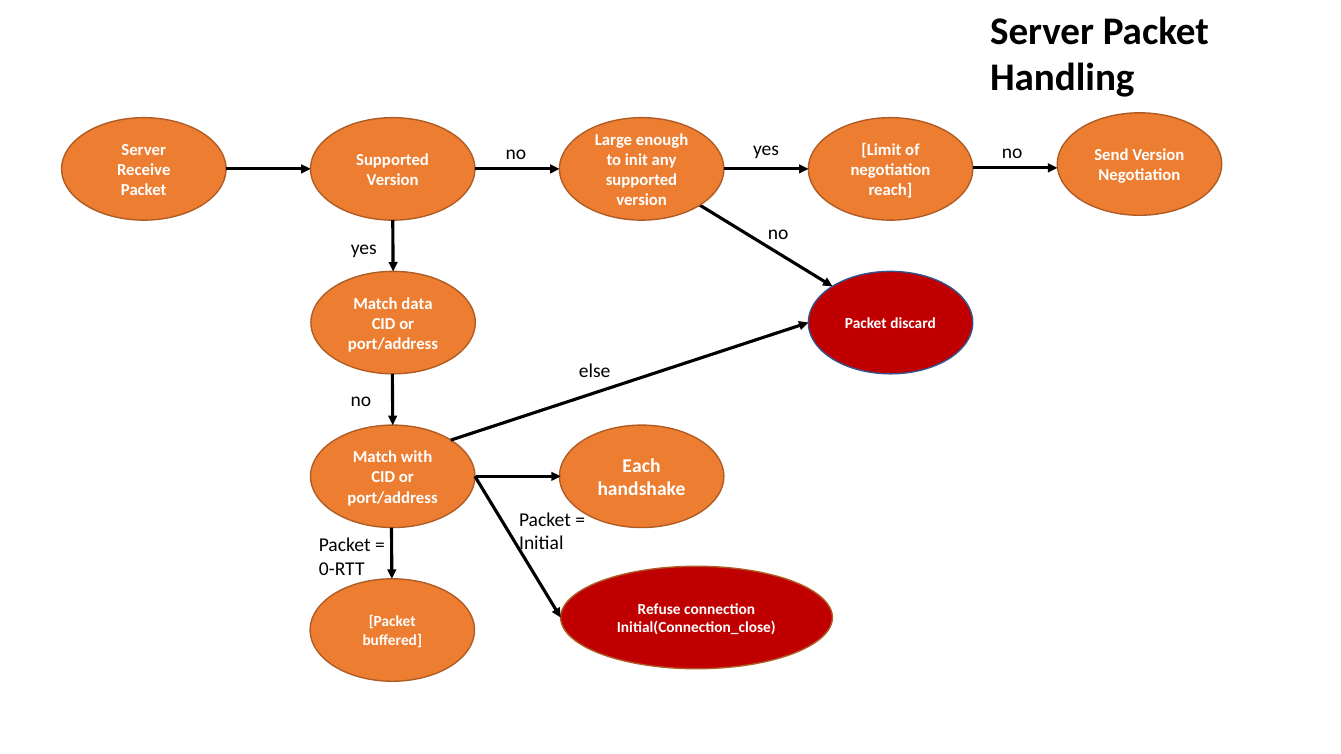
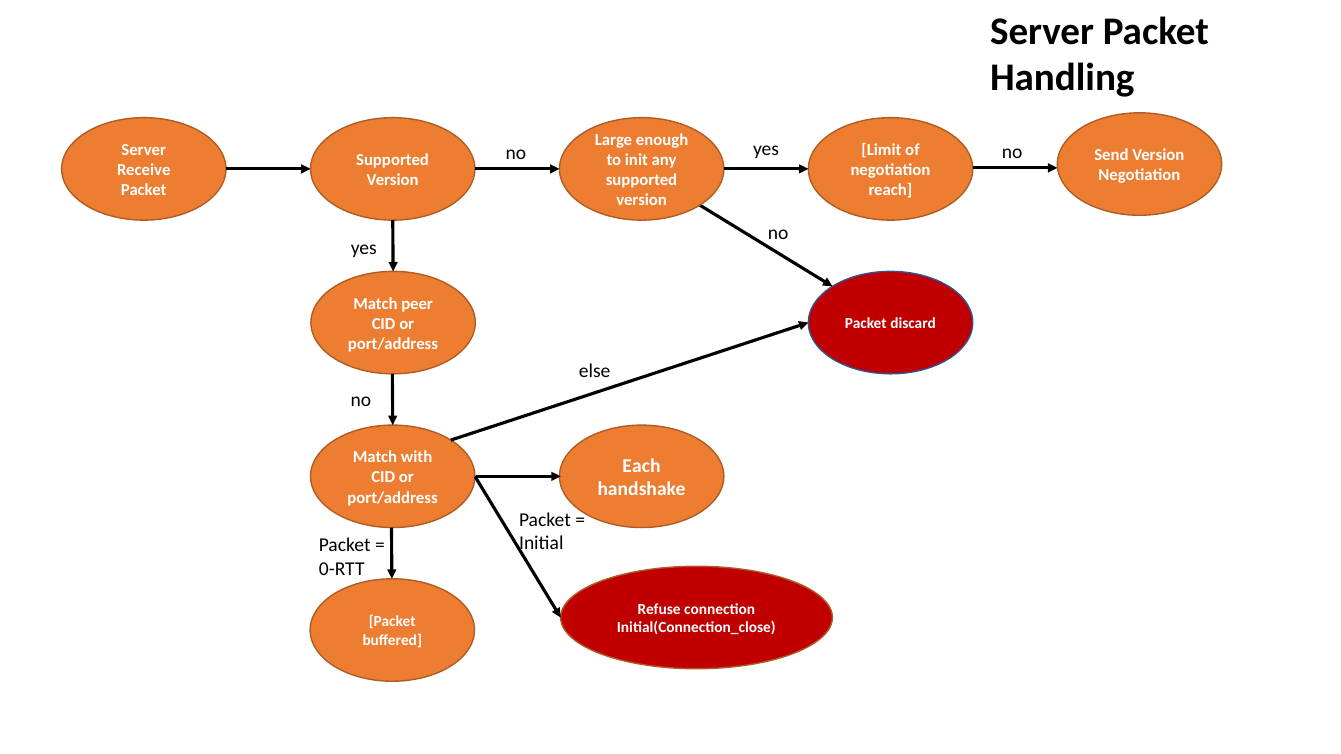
data: data -> peer (417, 304)
